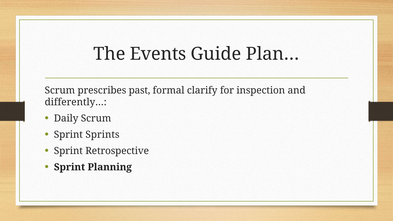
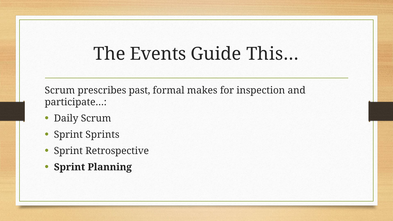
Plan…: Plan… -> This… (273, 54)
clarify: clarify -> makes (202, 90)
differently…: differently… -> participate… (76, 102)
